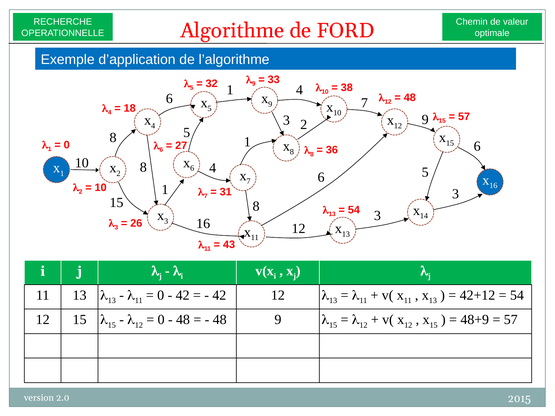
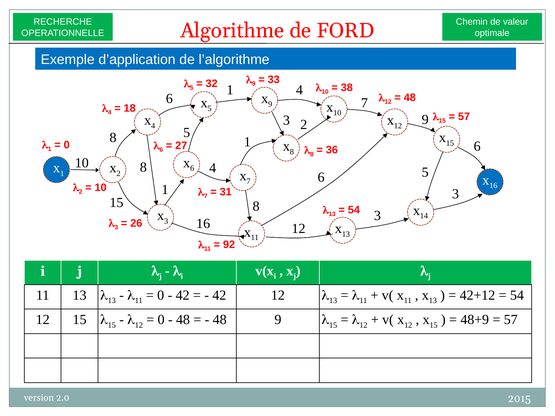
43: 43 -> 92 (229, 245)
